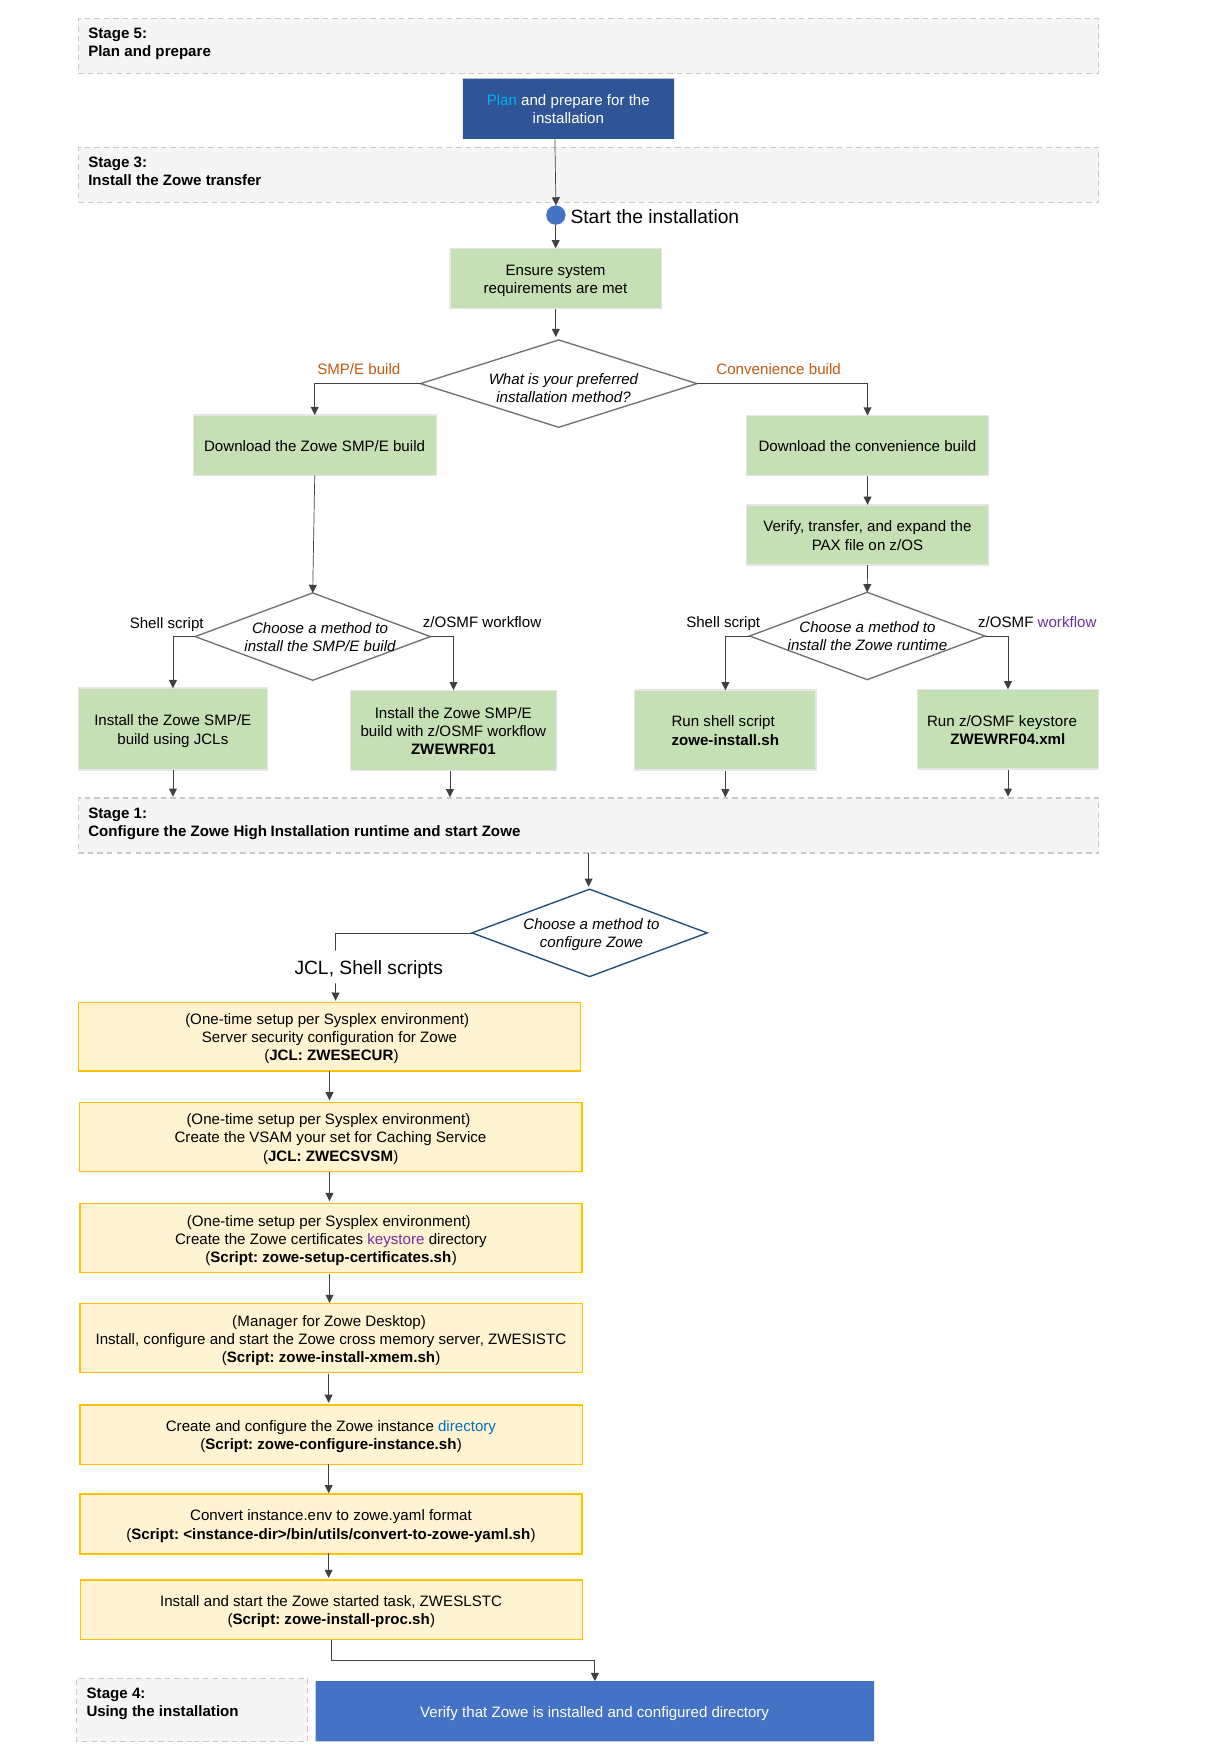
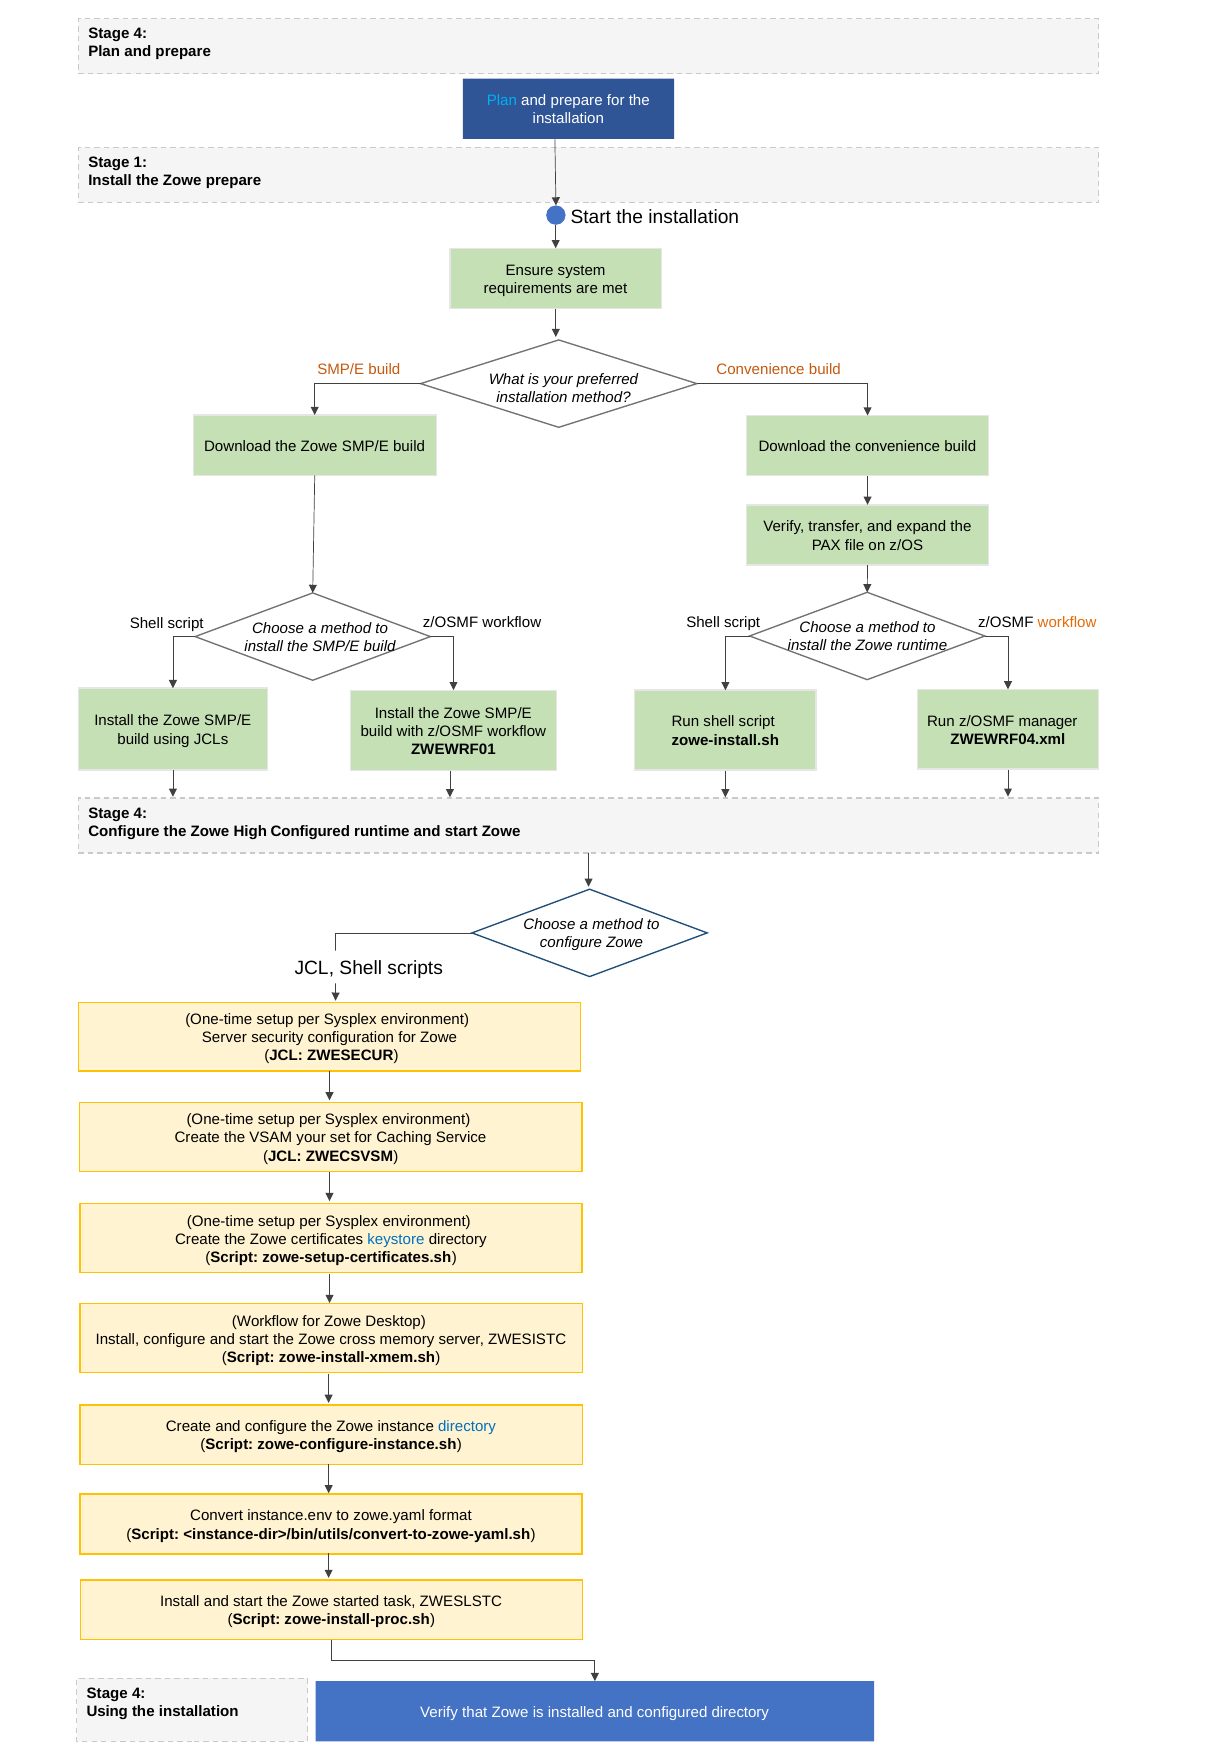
5: 5 -> 4 (140, 34)
3: 3 -> 1 (140, 162)
Zowe transfer: transfer -> prepare (233, 180)
workflow colour: purple -> orange (1067, 622)
z/OSMF keystore: keystore -> manager (1048, 721)
1: 1 -> 4 (140, 813)
High Installation: Installation -> Configured (310, 831)
keystore colour: purple -> blue (396, 1239)
Manager: Manager -> Workflow (265, 1321)
